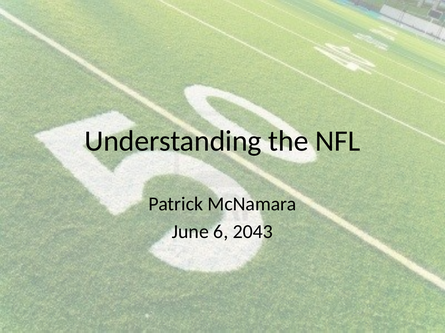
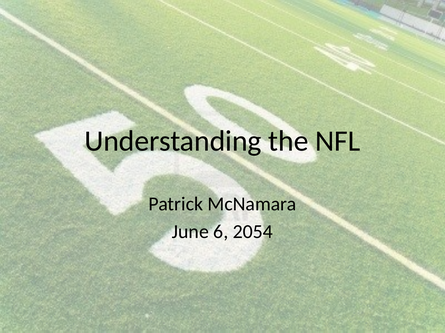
2043: 2043 -> 2054 (253, 232)
